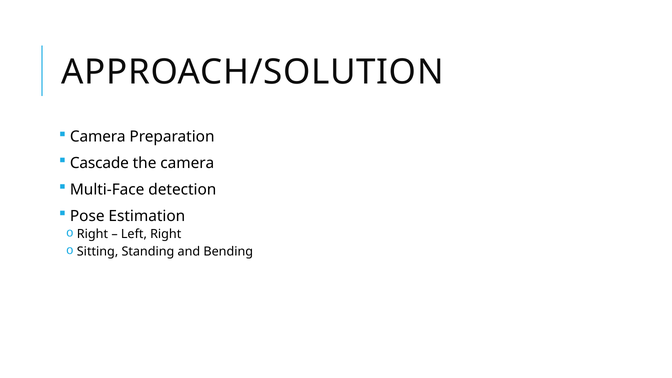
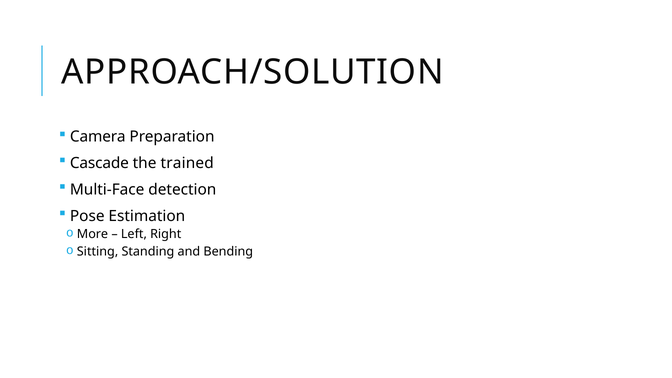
the camera: camera -> trained (187, 163)
Right: Right -> More (92, 234)
